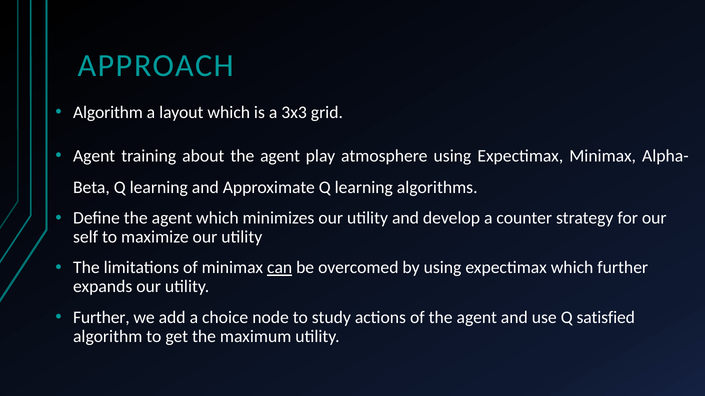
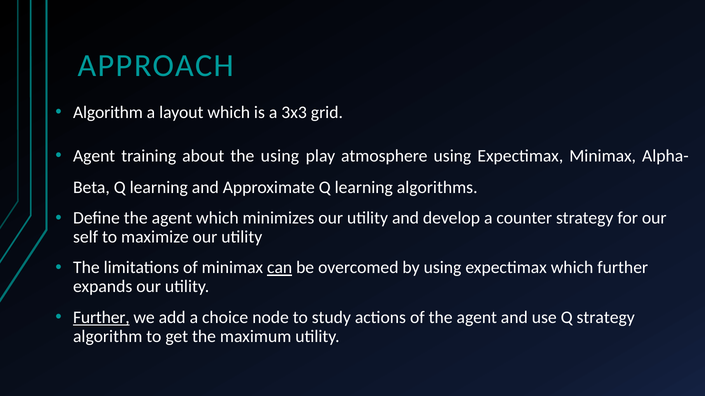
about the agent: agent -> using (280, 156)
Further underline: none -> present (101, 318)
Q satisfied: satisfied -> strategy (606, 318)
